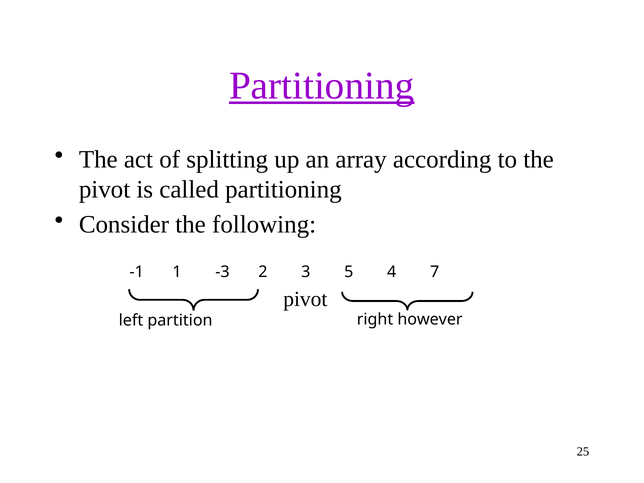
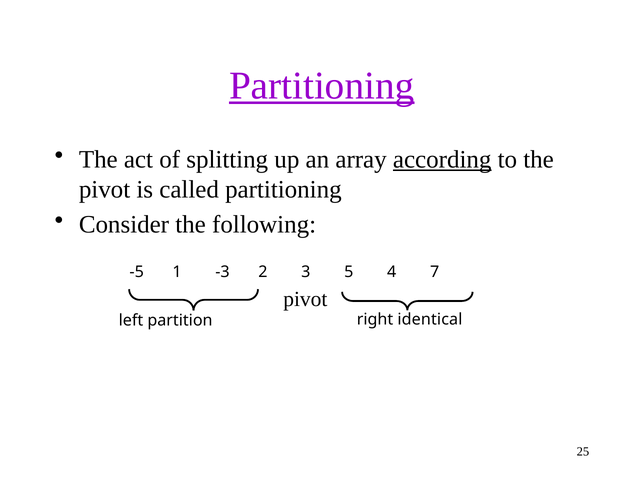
according underline: none -> present (442, 160)
-1: -1 -> -5 (137, 272)
however: however -> identical (430, 319)
